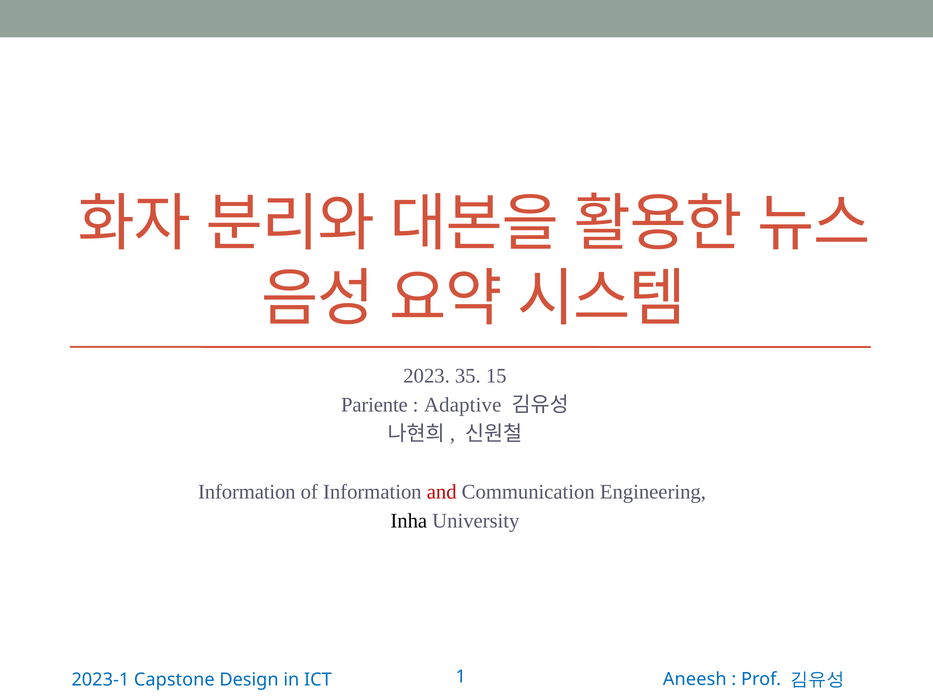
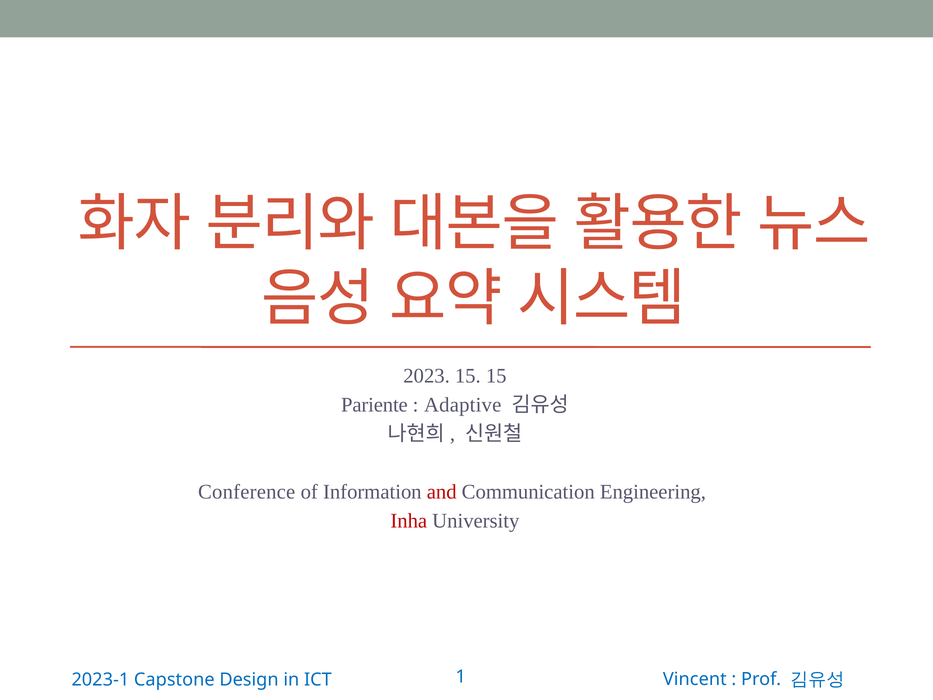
2023 35: 35 -> 15 (468, 376)
Information: Information -> Conference (247, 492)
Inha colour: black -> red (409, 521)
Aneesh: Aneesh -> Vincent (695, 679)
